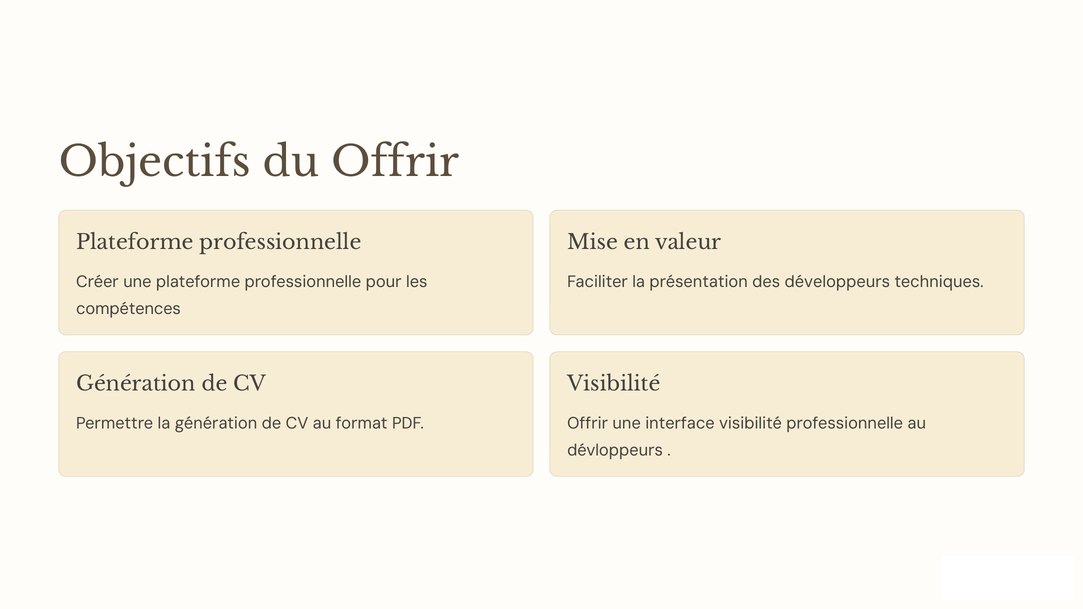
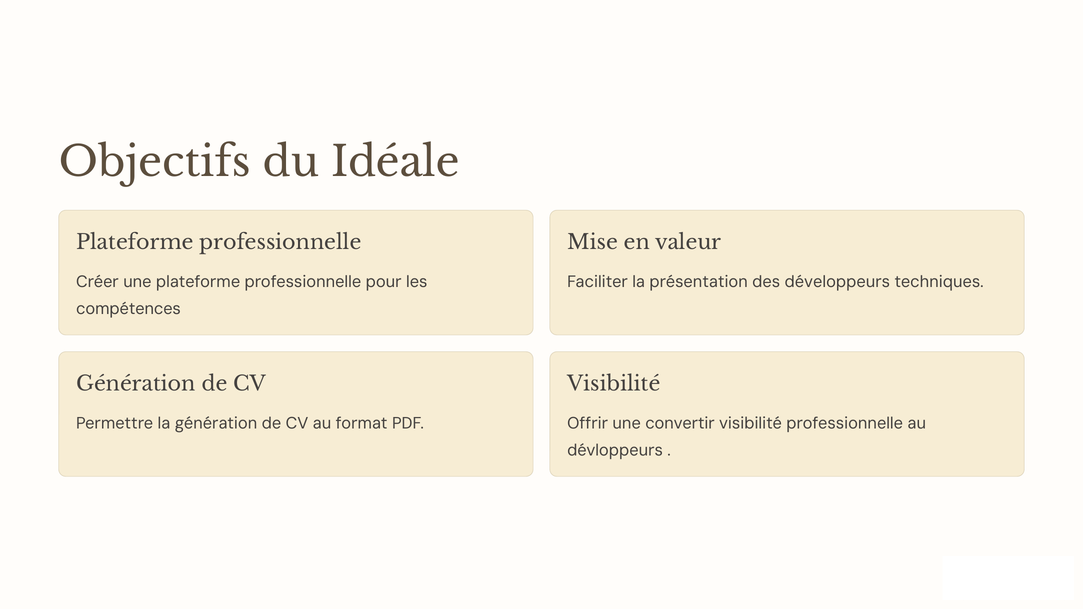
du Offrir: Offrir -> Idéale (395, 163)
interface: interface -> convertir (680, 424)
